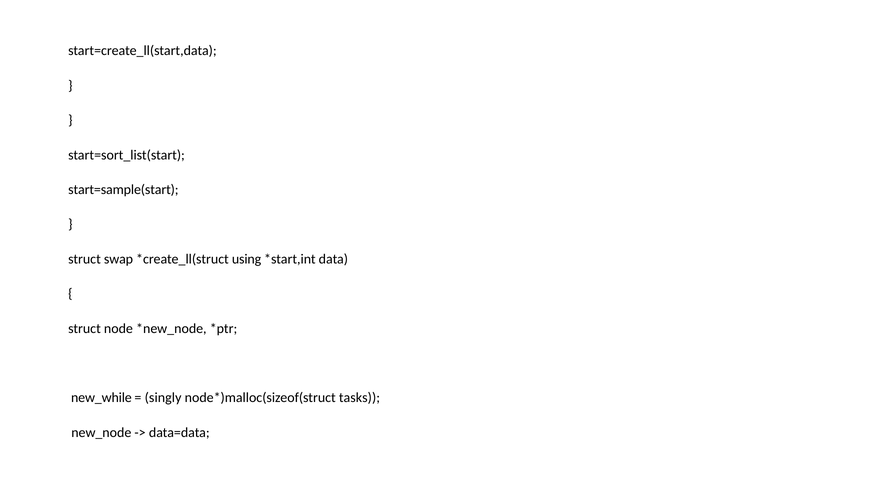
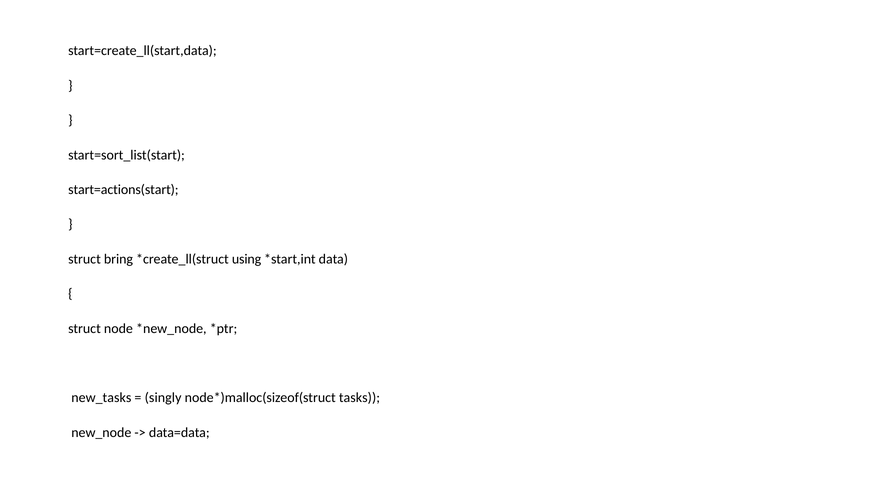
start=sample(start: start=sample(start -> start=actions(start (123, 190)
swap: swap -> bring (118, 259)
new_while: new_while -> new_tasks (101, 398)
